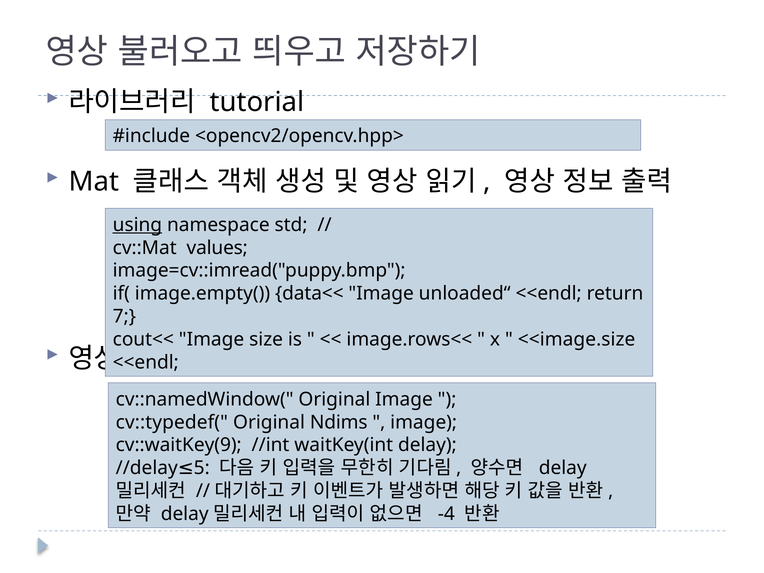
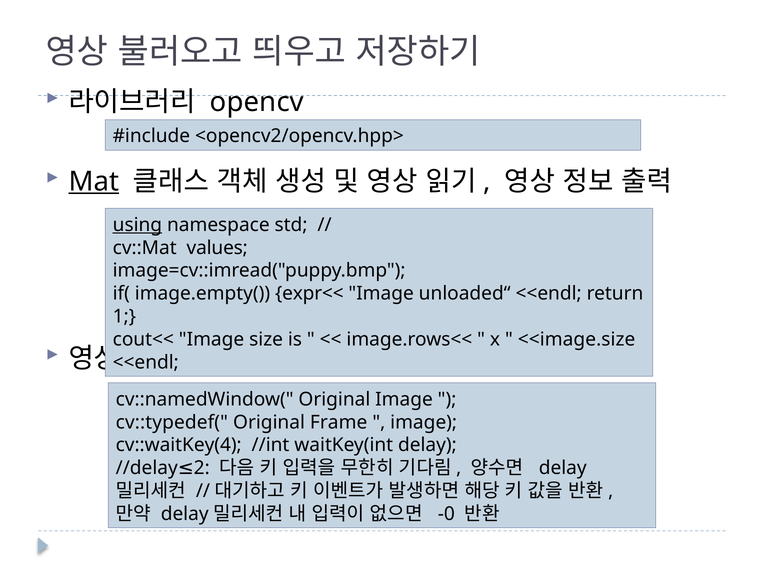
tutorial: tutorial -> opencv (257, 102)
Mat underline: none -> present (94, 181)
data<<: data<< -> expr<< (309, 294)
7: 7 -> 1 (124, 317)
Ndims: Ndims -> Frame (339, 422)
cv::waitKey(9: cv::waitKey(9 -> cv::waitKey(4 (179, 445)
5: 5 -> 2 (202, 468)
-4: -4 -> -0 (446, 514)
